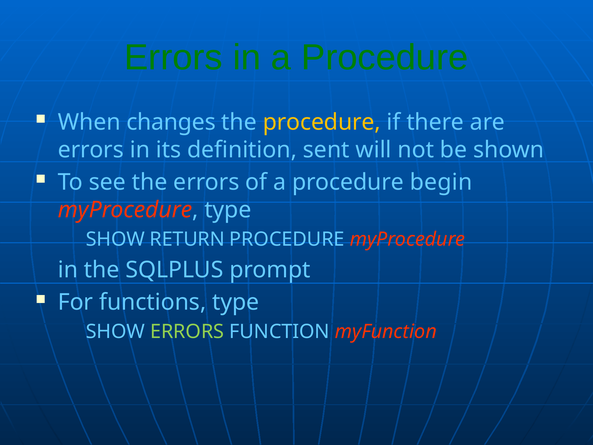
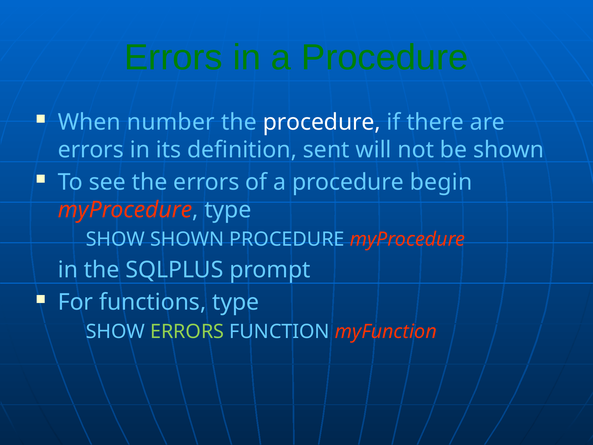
changes: changes -> number (171, 122)
procedure colour: yellow -> white (322, 122)
SHOW RETURN: RETURN -> SHOWN (187, 239)
